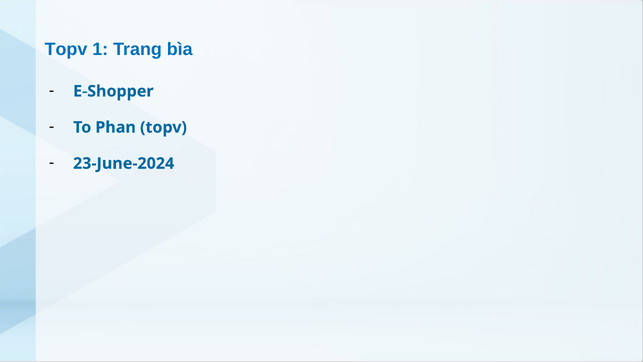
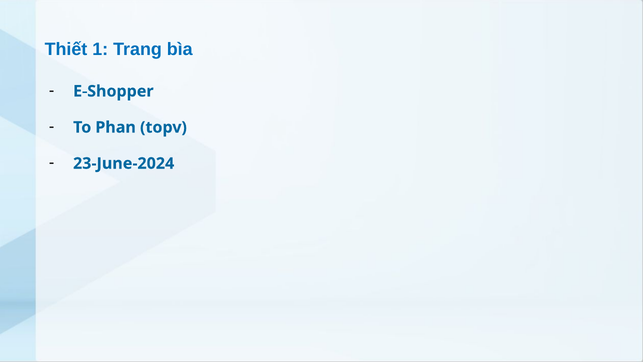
Topv: Topv -> Thiết (66, 49)
